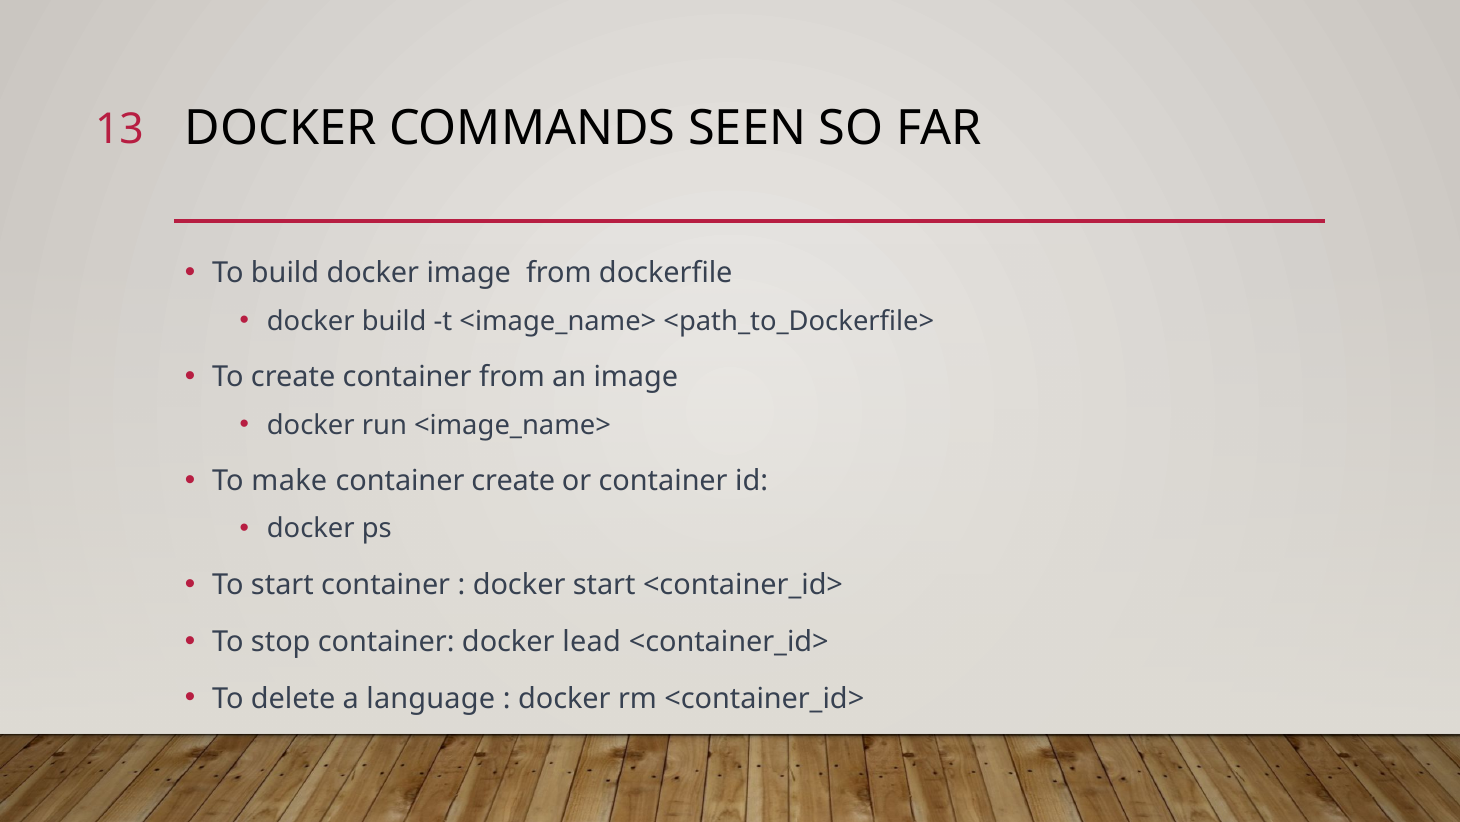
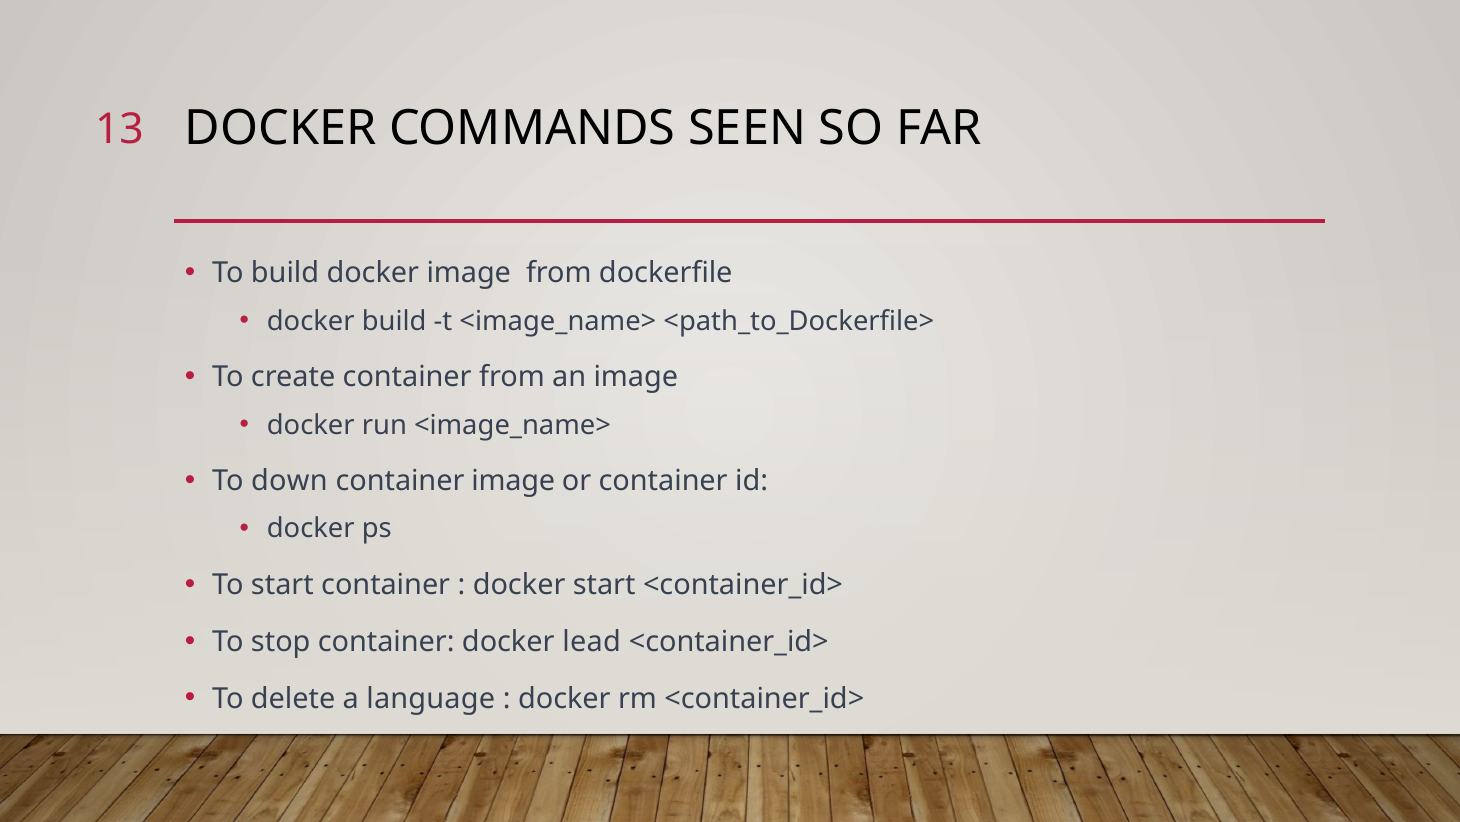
make: make -> down (289, 481)
container create: create -> image (513, 481)
